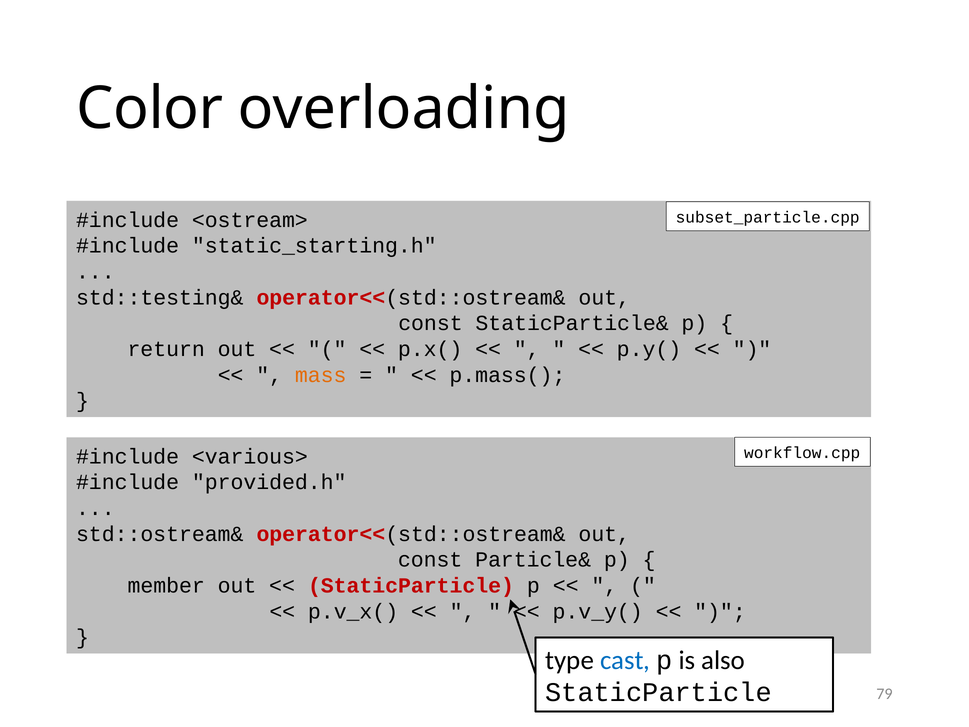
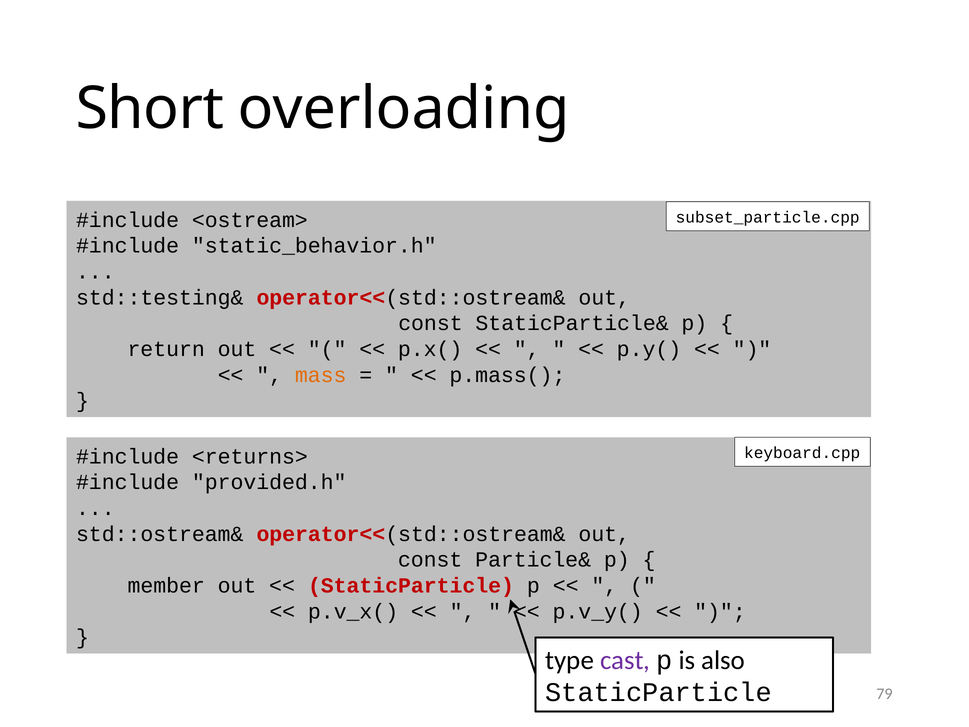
Color: Color -> Short (150, 109)
static_starting.h: static_starting.h -> static_behavior.h (314, 246)
workflow.cpp: workflow.cpp -> keyboard.cpp (802, 453)
<various>: <various> -> <returns> (250, 456)
cast colour: blue -> purple (625, 660)
